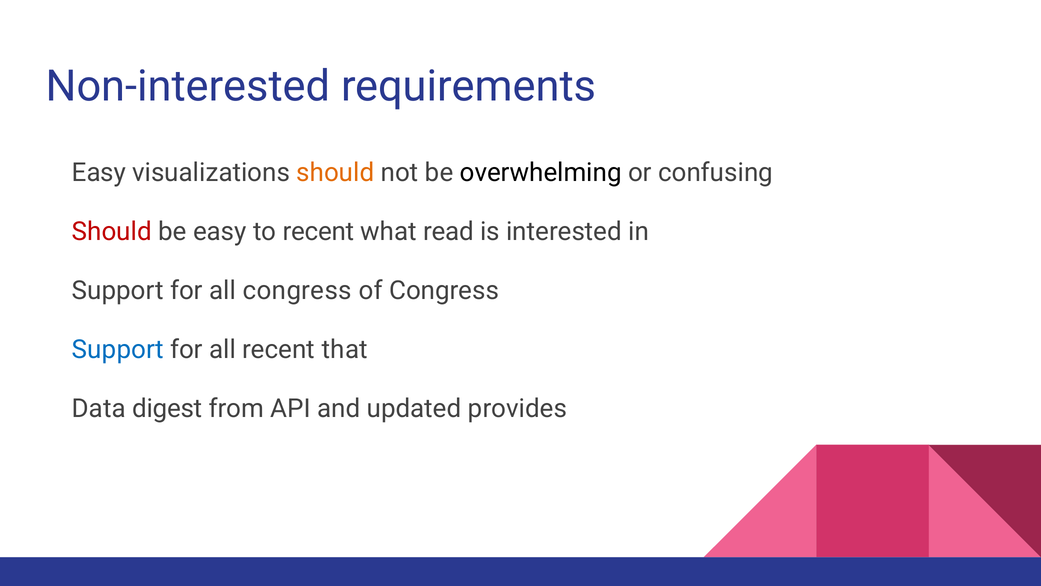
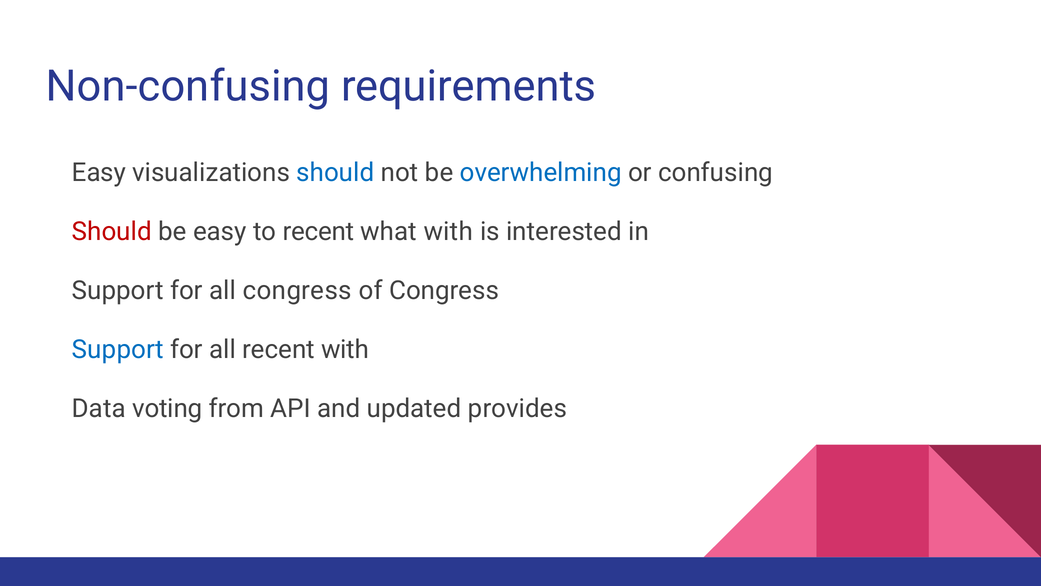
Non-interested: Non-interested -> Non-confusing (188, 86)
should colour: orange -> blue (335, 173)
overwhelming colour: black -> blue (541, 173)
what read: read -> with (448, 232)
recent that: that -> with (345, 350)
digest: digest -> voting (167, 409)
